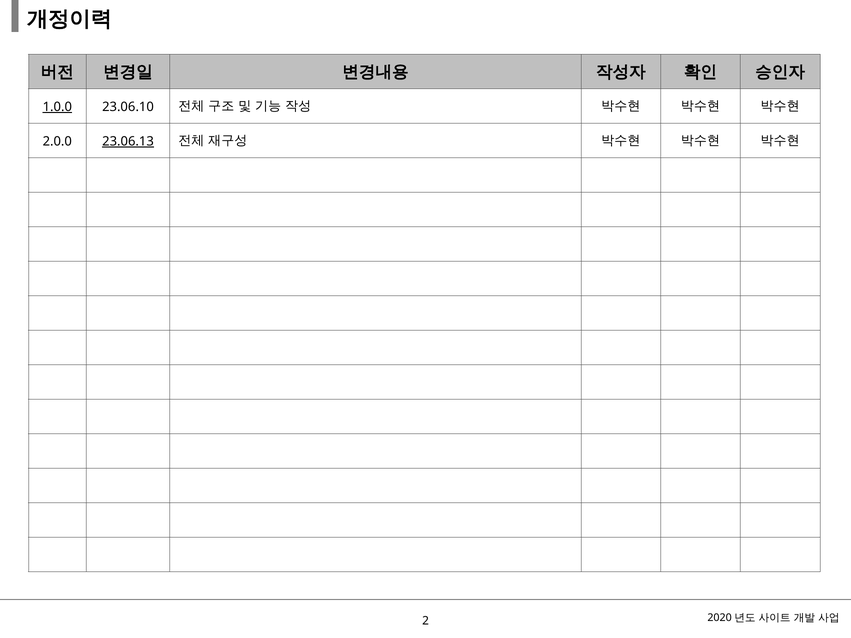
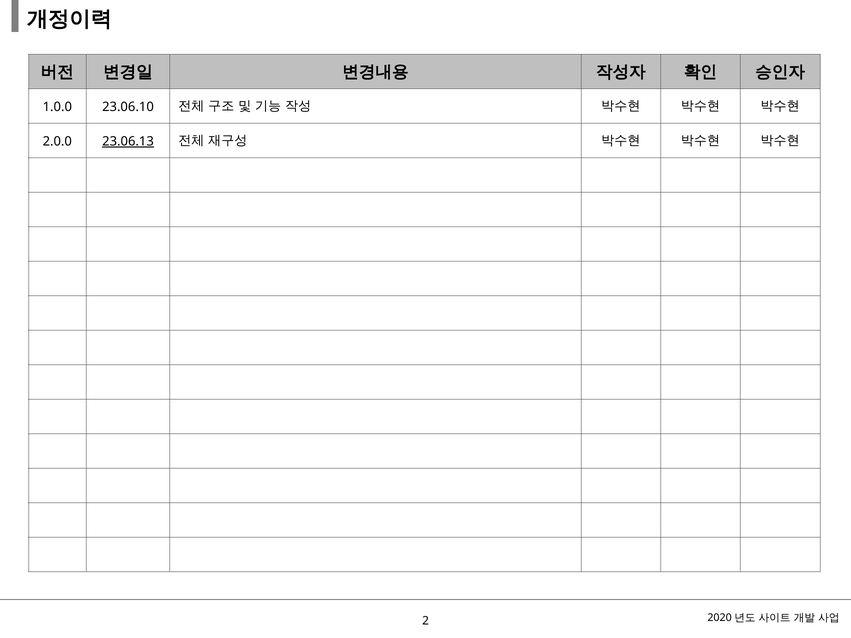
1.0.0 underline: present -> none (57, 107)
